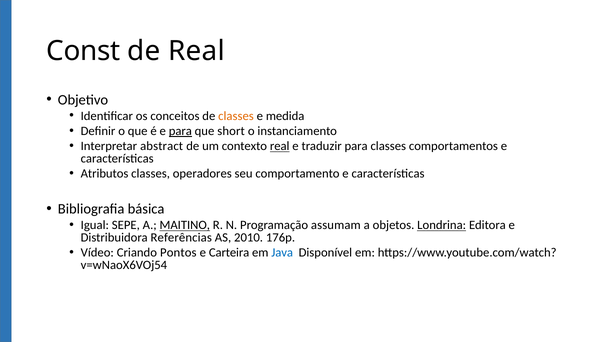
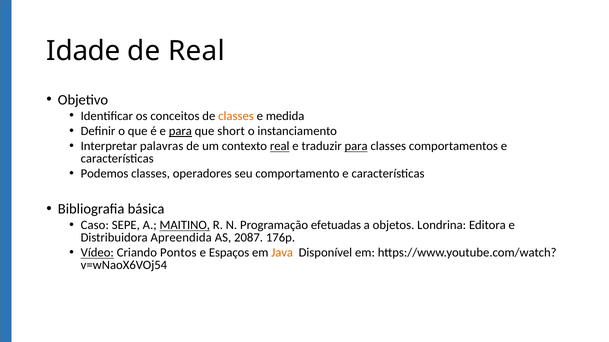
Const: Const -> Idade (83, 51)
abstract: abstract -> palavras (162, 147)
para underline: none -> present (356, 147)
Atributos: Atributos -> Podemos (105, 174)
Igual: Igual -> Caso (95, 226)
assumam: assumam -> efetuadas (336, 226)
Londrina underline: present -> none (442, 226)
Referências: Referências -> Apreendida (181, 238)
2010: 2010 -> 2087 (249, 238)
Vídeo underline: none -> present (97, 253)
Carteira: Carteira -> Espaços (229, 253)
Java colour: blue -> orange (282, 253)
